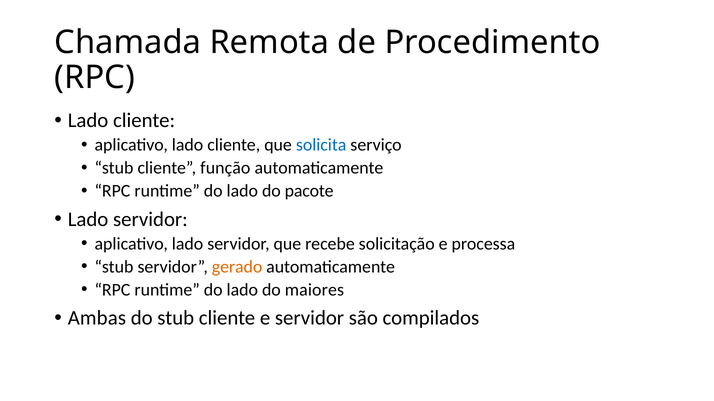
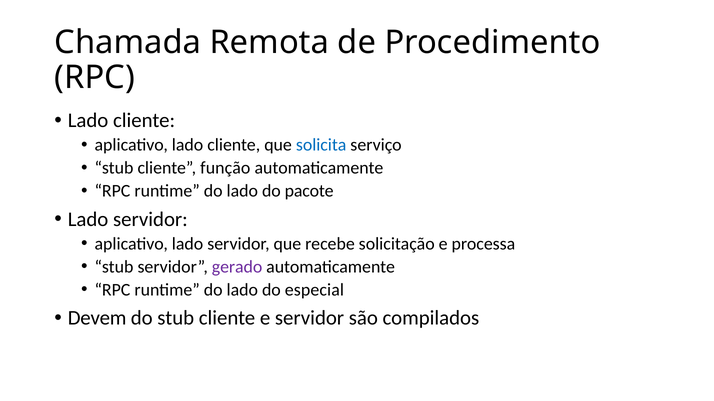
gerado colour: orange -> purple (237, 267)
maiores: maiores -> especial (314, 290)
Ambas: Ambas -> Devem (97, 318)
